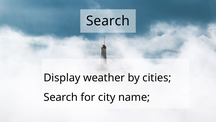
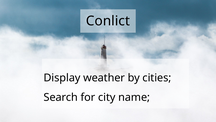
Search: Search -> Conlict (108, 21)
